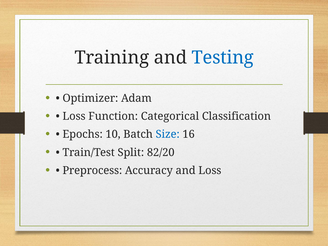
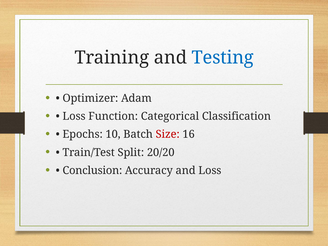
Size colour: blue -> red (168, 134)
82/20: 82/20 -> 20/20 (161, 152)
Preprocess: Preprocess -> Conclusion (92, 170)
